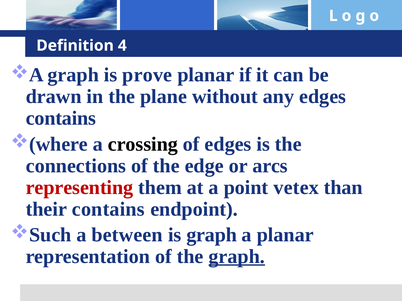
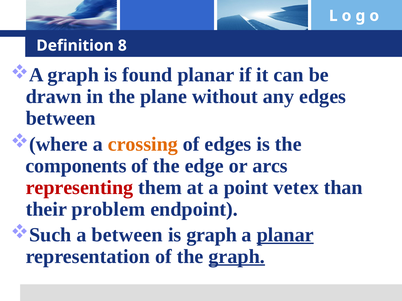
4: 4 -> 8 (122, 46)
prove: prove -> found (147, 75)
contains: contains -> between (61, 119)
crossing colour: black -> orange (143, 144)
connections: connections -> components (76, 166)
their contains: contains -> problem (108, 209)
planar underline: none -> present (285, 235)
